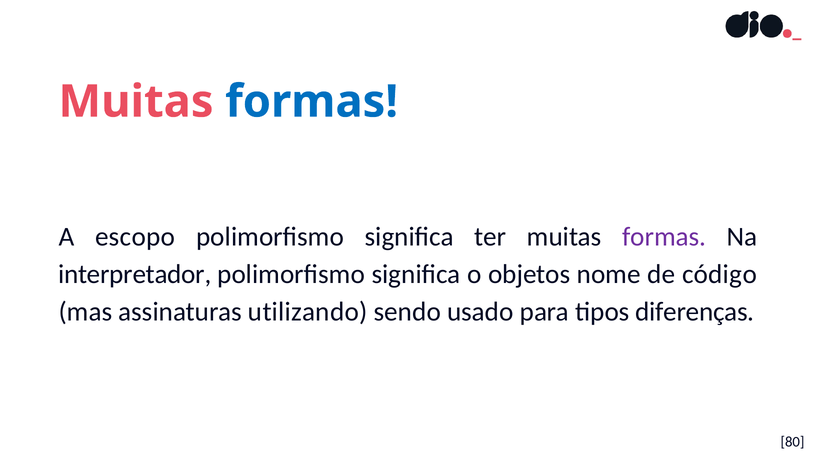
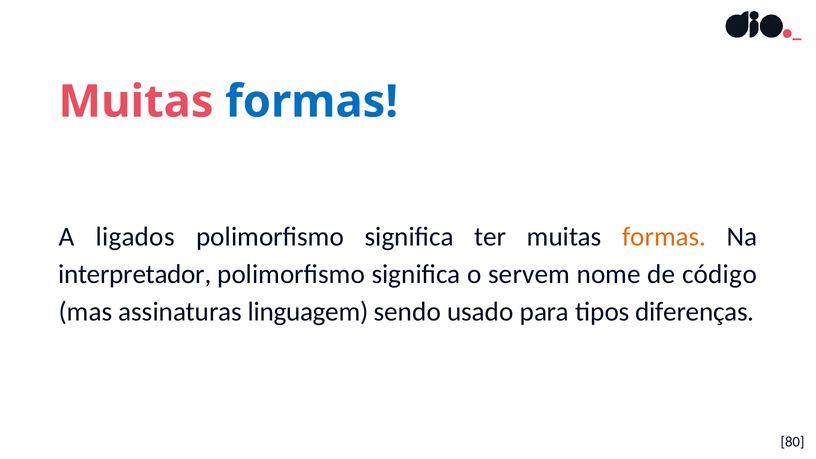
escopo: escopo -> ligados (135, 237)
formas colour: purple -> orange (664, 237)
objetos: objetos -> servem (529, 274)
utilizando: utilizando -> linguagem (308, 312)
